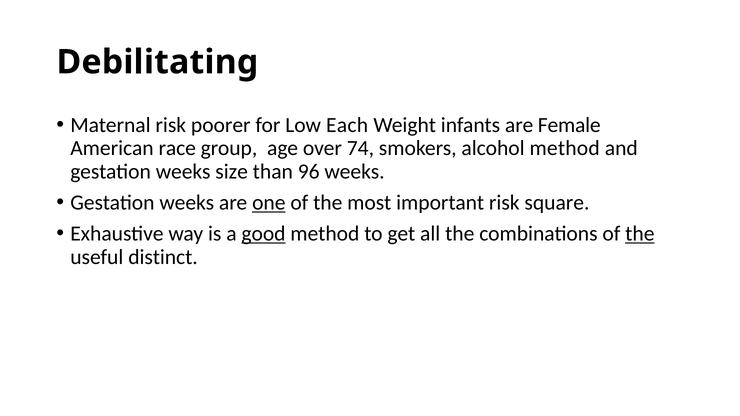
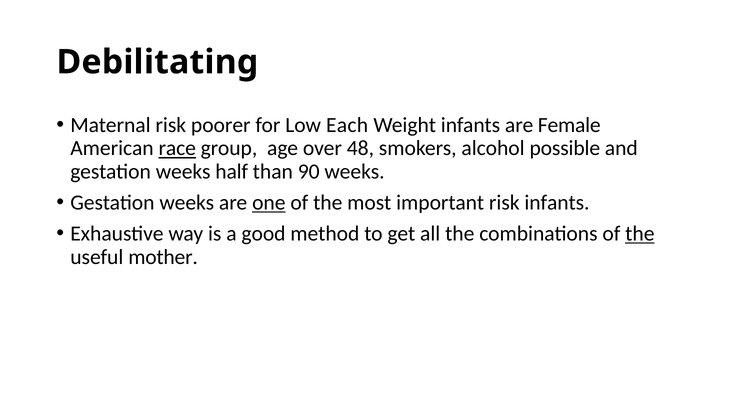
race underline: none -> present (177, 148)
74: 74 -> 48 (360, 148)
alcohol method: method -> possible (565, 148)
size: size -> half (232, 172)
96: 96 -> 90 (309, 172)
risk square: square -> infants (557, 203)
good underline: present -> none (263, 234)
distinct: distinct -> mother (163, 257)
